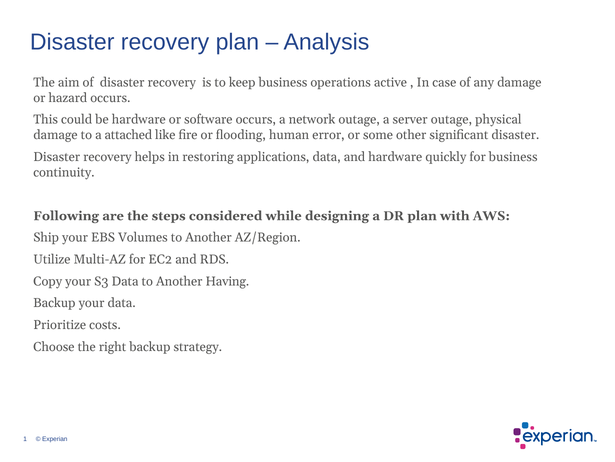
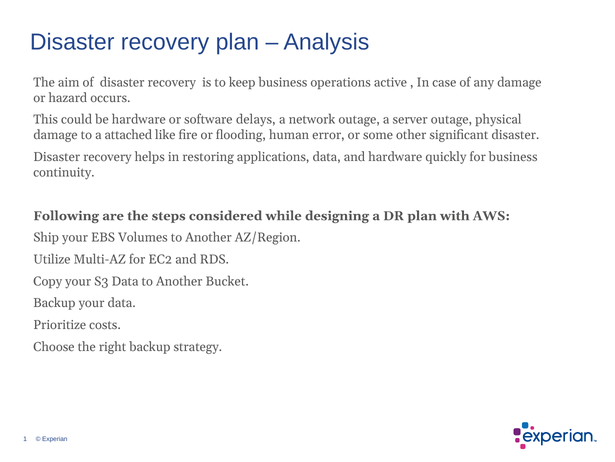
software occurs: occurs -> delays (256, 119)
Having: Having -> Bucket (227, 281)
